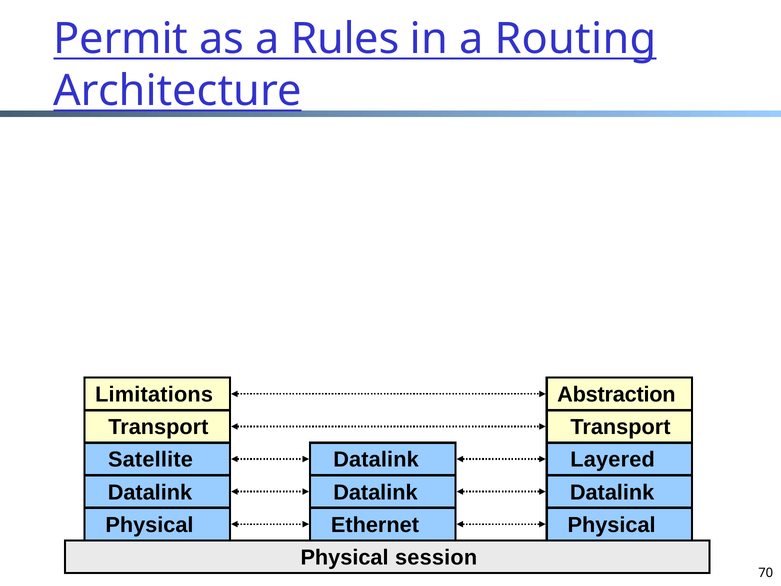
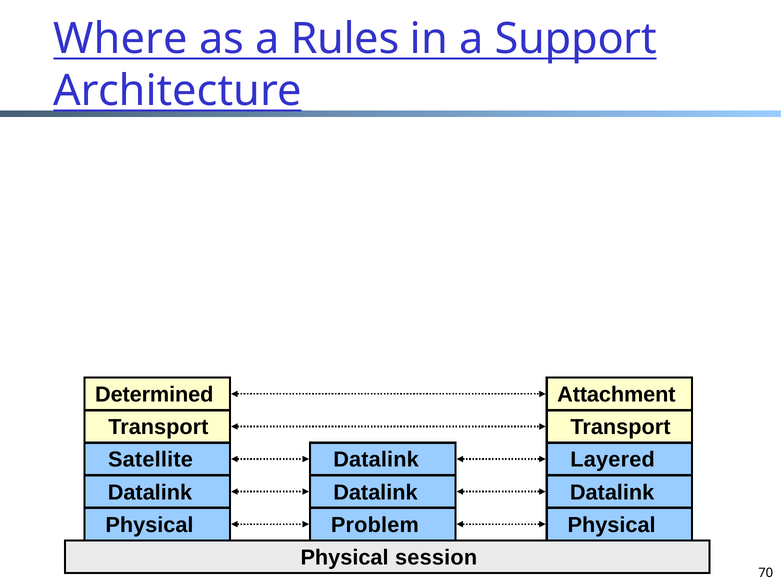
Permit: Permit -> Where (121, 39)
Routing: Routing -> Support (576, 39)
Limitations: Limitations -> Determined (154, 395)
Abstraction: Abstraction -> Attachment (616, 395)
Ethernet: Ethernet -> Problem (375, 525)
